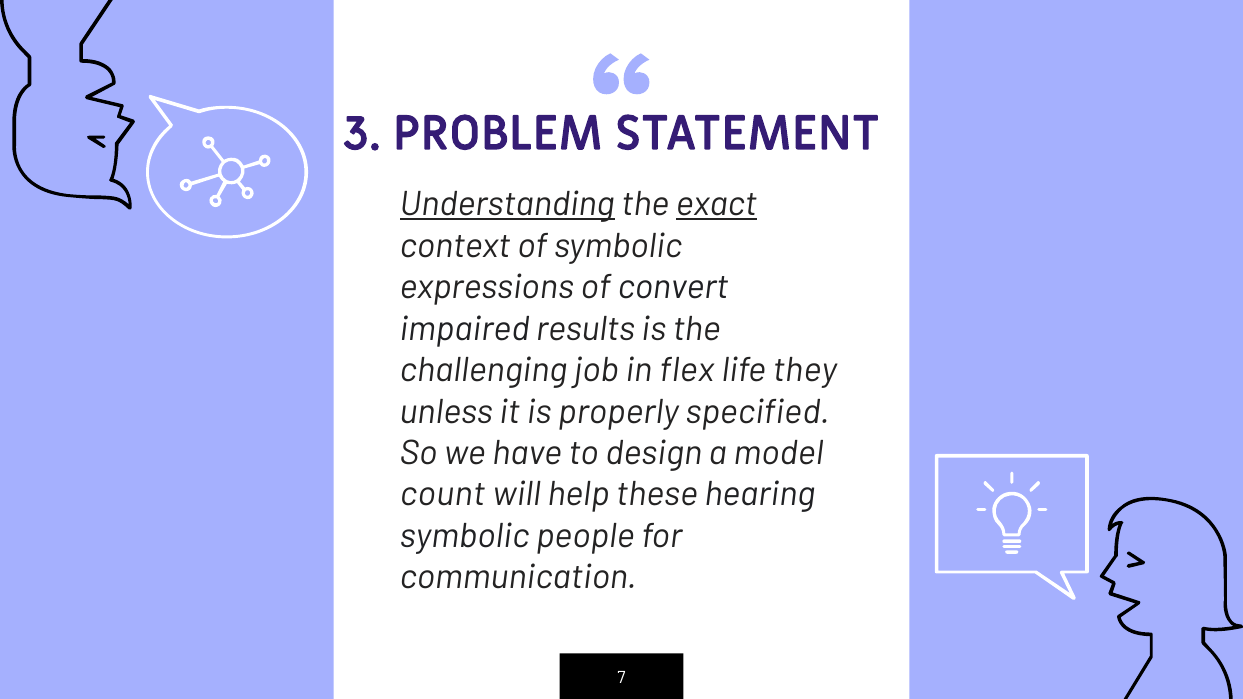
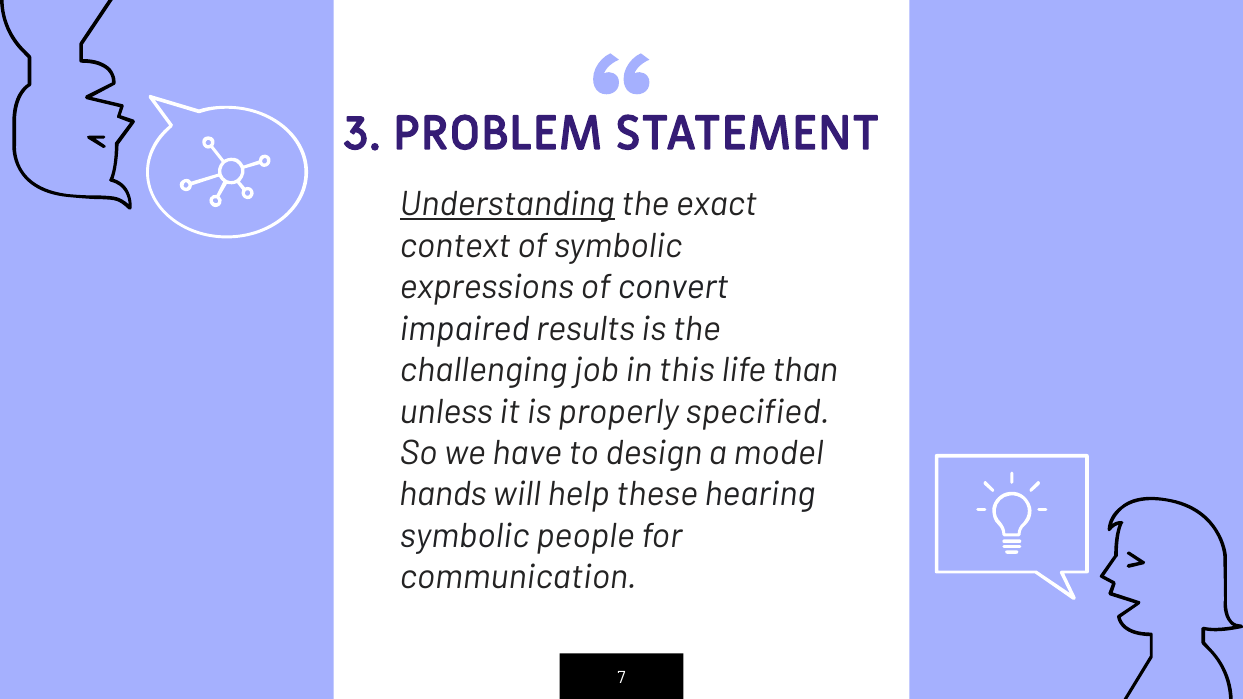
exact underline: present -> none (717, 205)
flex: flex -> this (687, 370)
they: they -> than (805, 370)
count: count -> hands (443, 495)
